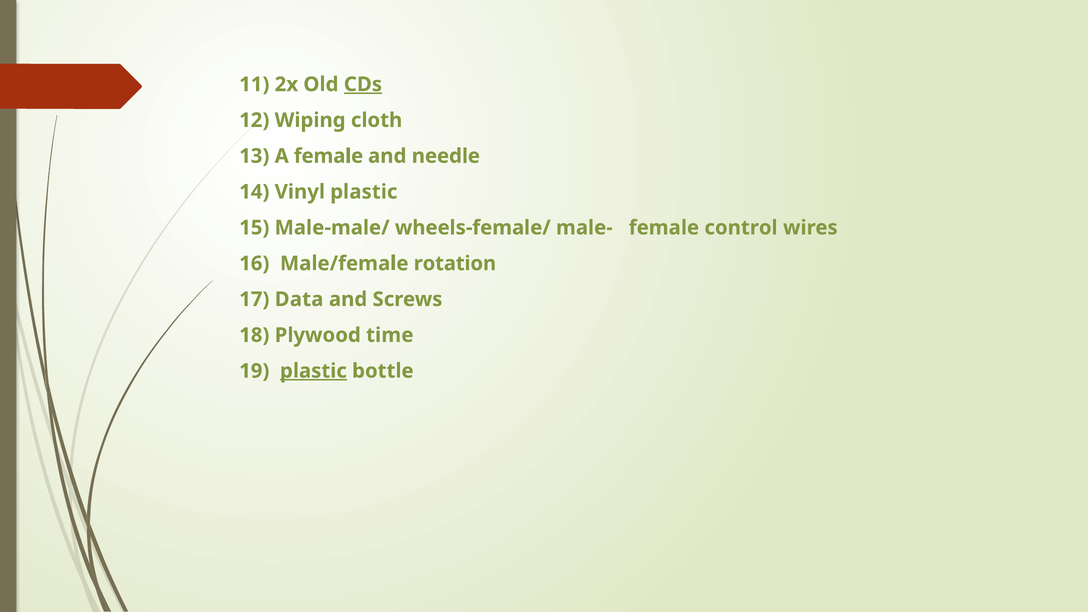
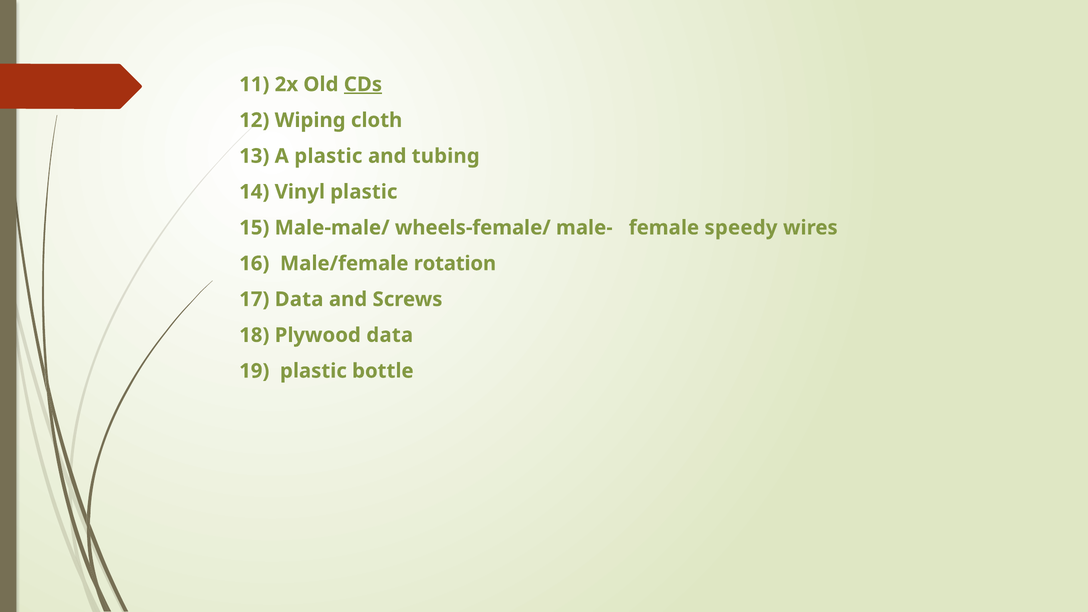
A female: female -> plastic (328, 156)
needle: needle -> tubing (446, 156)
control: control -> speedy (741, 228)
Plywood time: time -> data (390, 335)
plastic underline: present -> none (313, 371)
